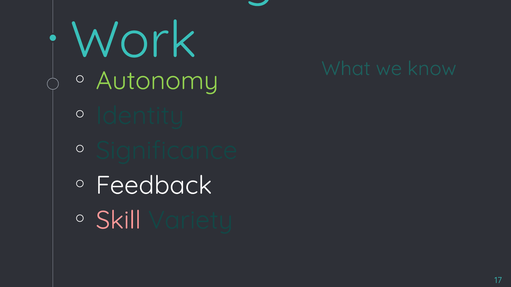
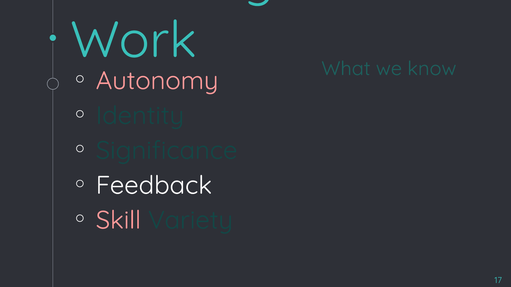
Autonomy colour: light green -> pink (157, 81)
